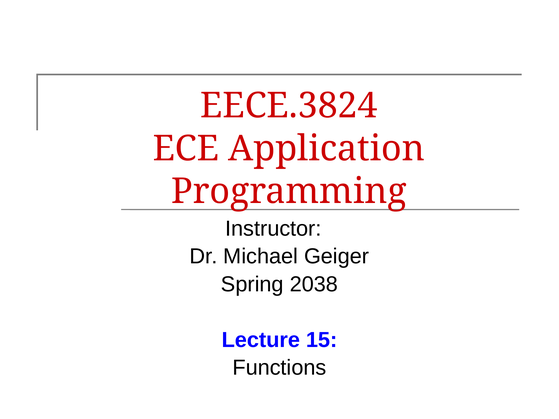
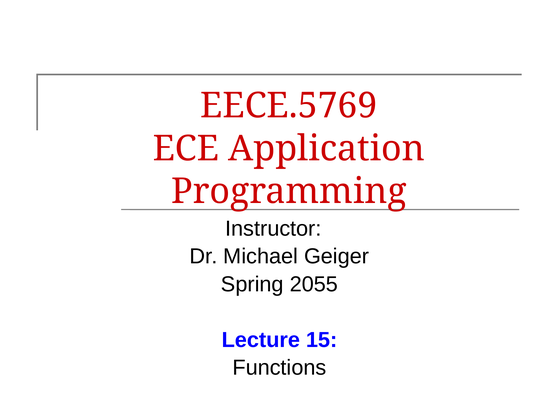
EECE.3824: EECE.3824 -> EECE.5769 (289, 106)
2038: 2038 -> 2055 (314, 284)
